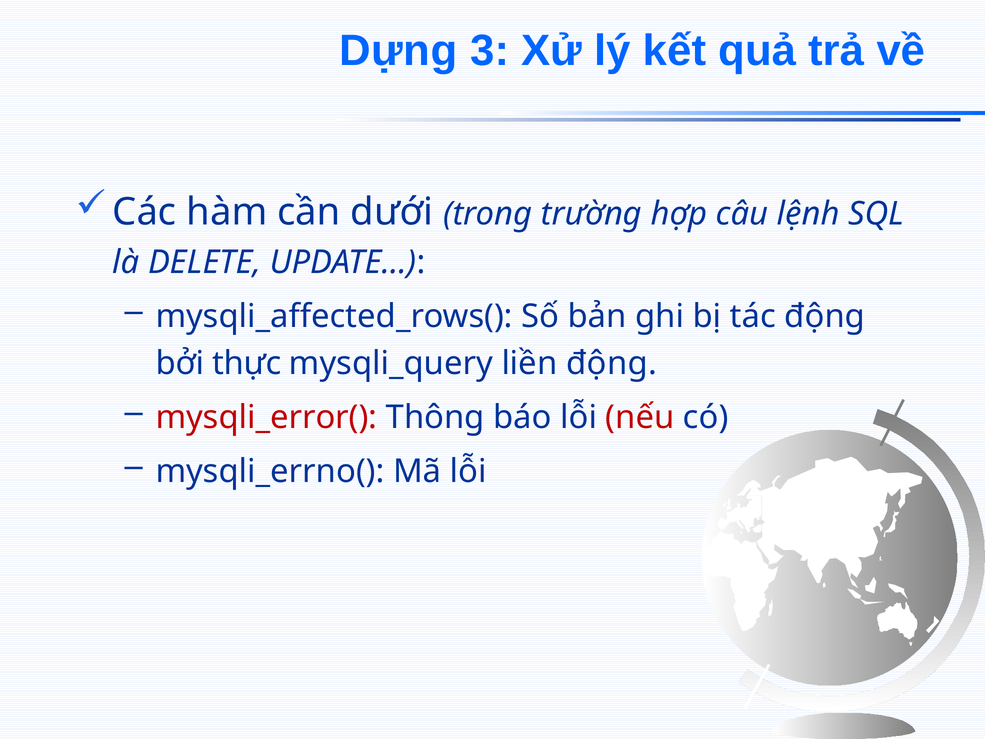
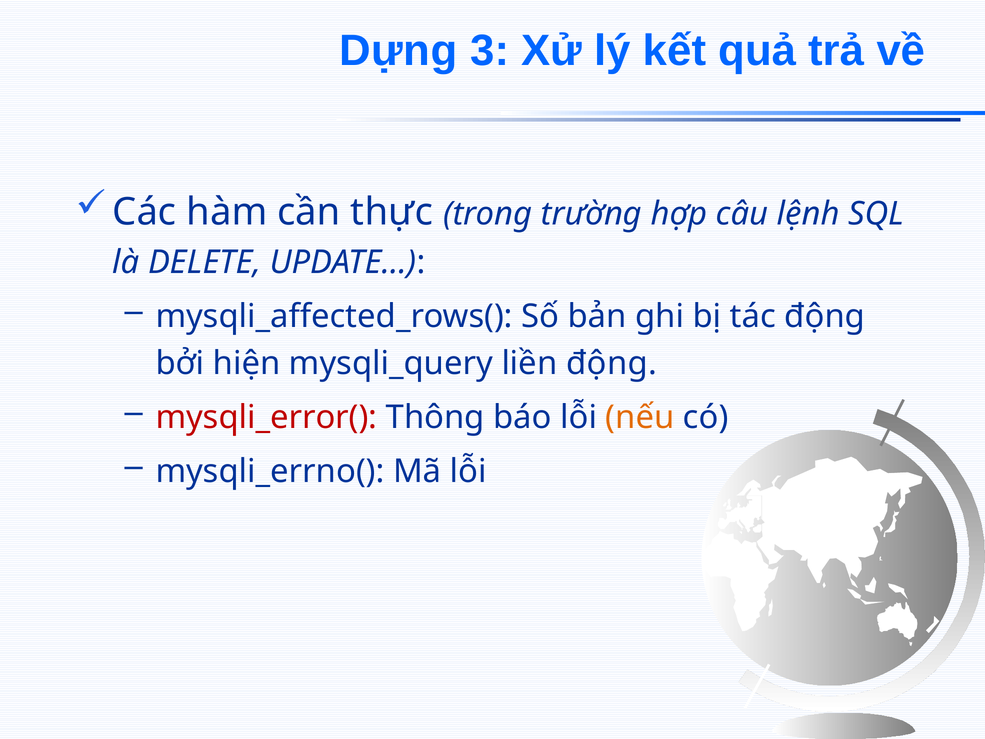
dưới: dưới -> thực (392, 212)
thực: thực -> hiện (247, 363)
nếu colour: red -> orange (640, 417)
